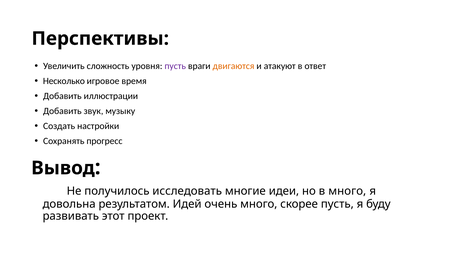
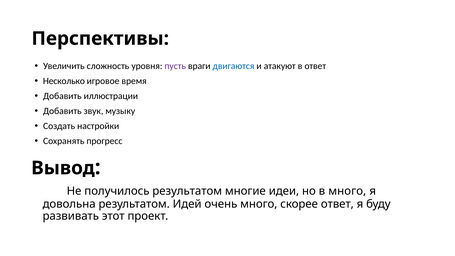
двигаются colour: orange -> blue (234, 66)
получилось исследовать: исследовать -> результатом (187, 191)
скорее пусть: пусть -> ответ (337, 204)
